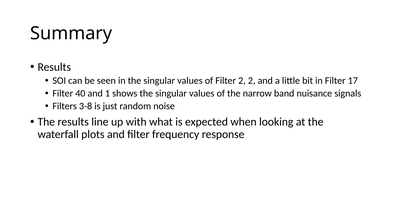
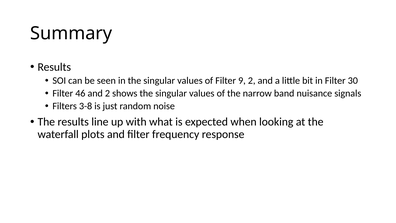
Filter 2: 2 -> 9 (242, 81)
17: 17 -> 30 (353, 81)
40: 40 -> 46 (80, 93)
and 1: 1 -> 2 (108, 93)
